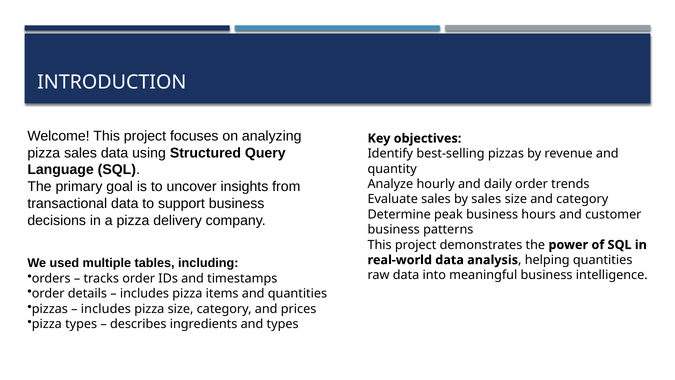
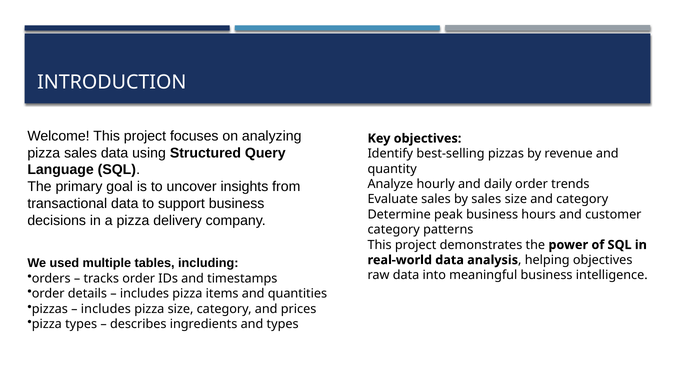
business: business -> category (394, 229)
helping quantities: quantities -> objectives (603, 260)
